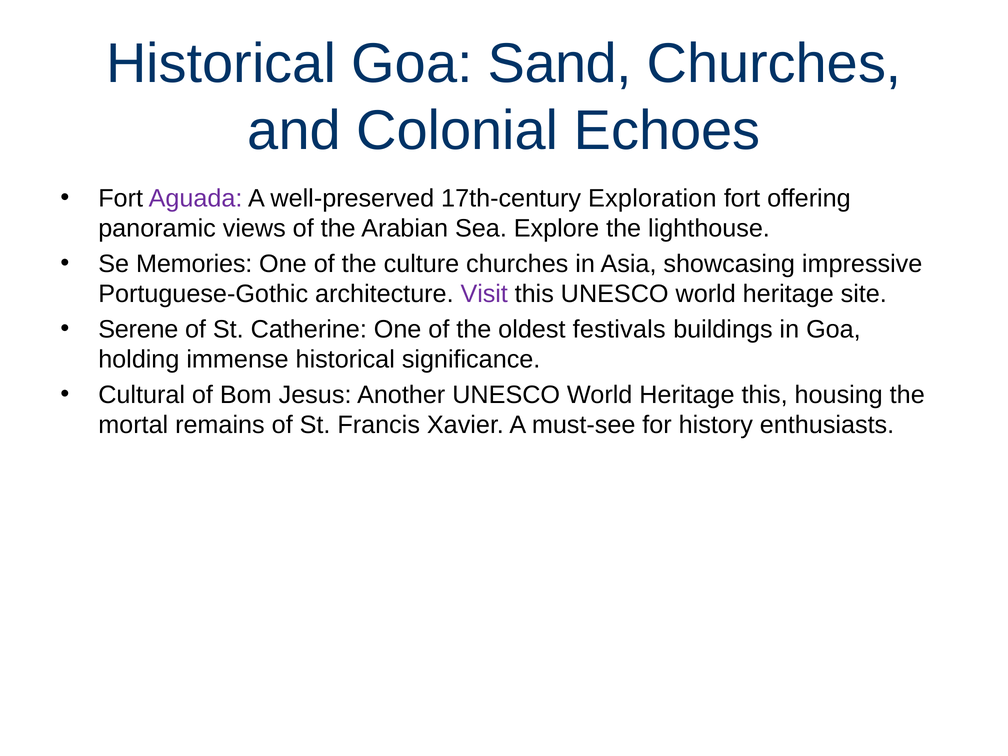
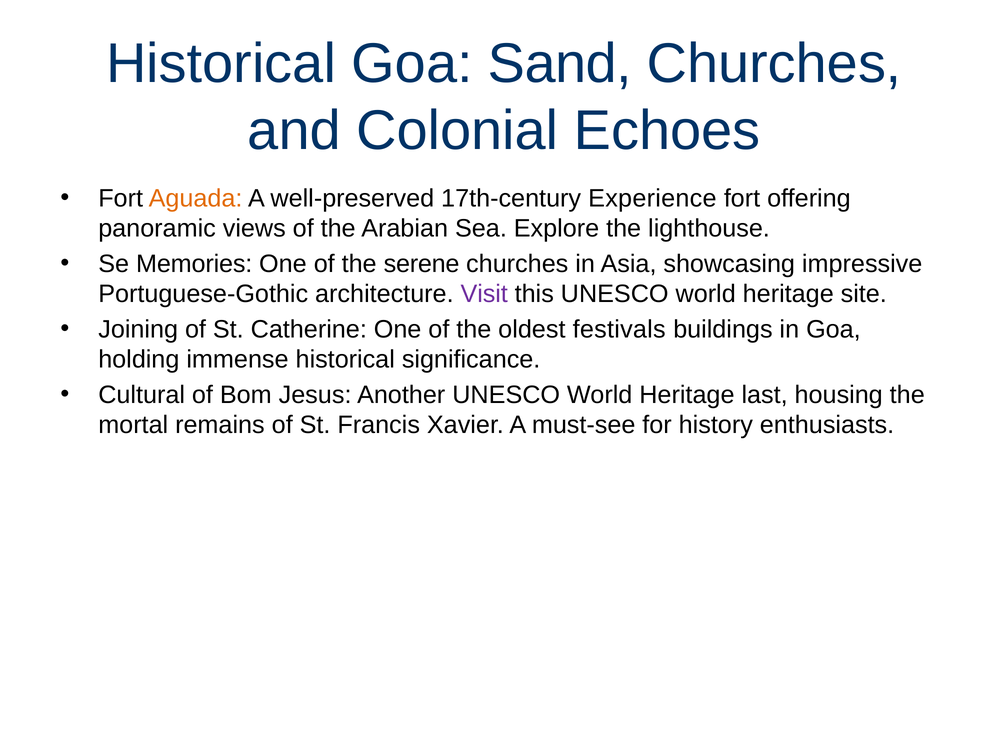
Aguada colour: purple -> orange (196, 198)
Exploration: Exploration -> Experience (652, 198)
culture: culture -> serene (422, 264)
Serene: Serene -> Joining (138, 329)
Heritage this: this -> last (765, 395)
